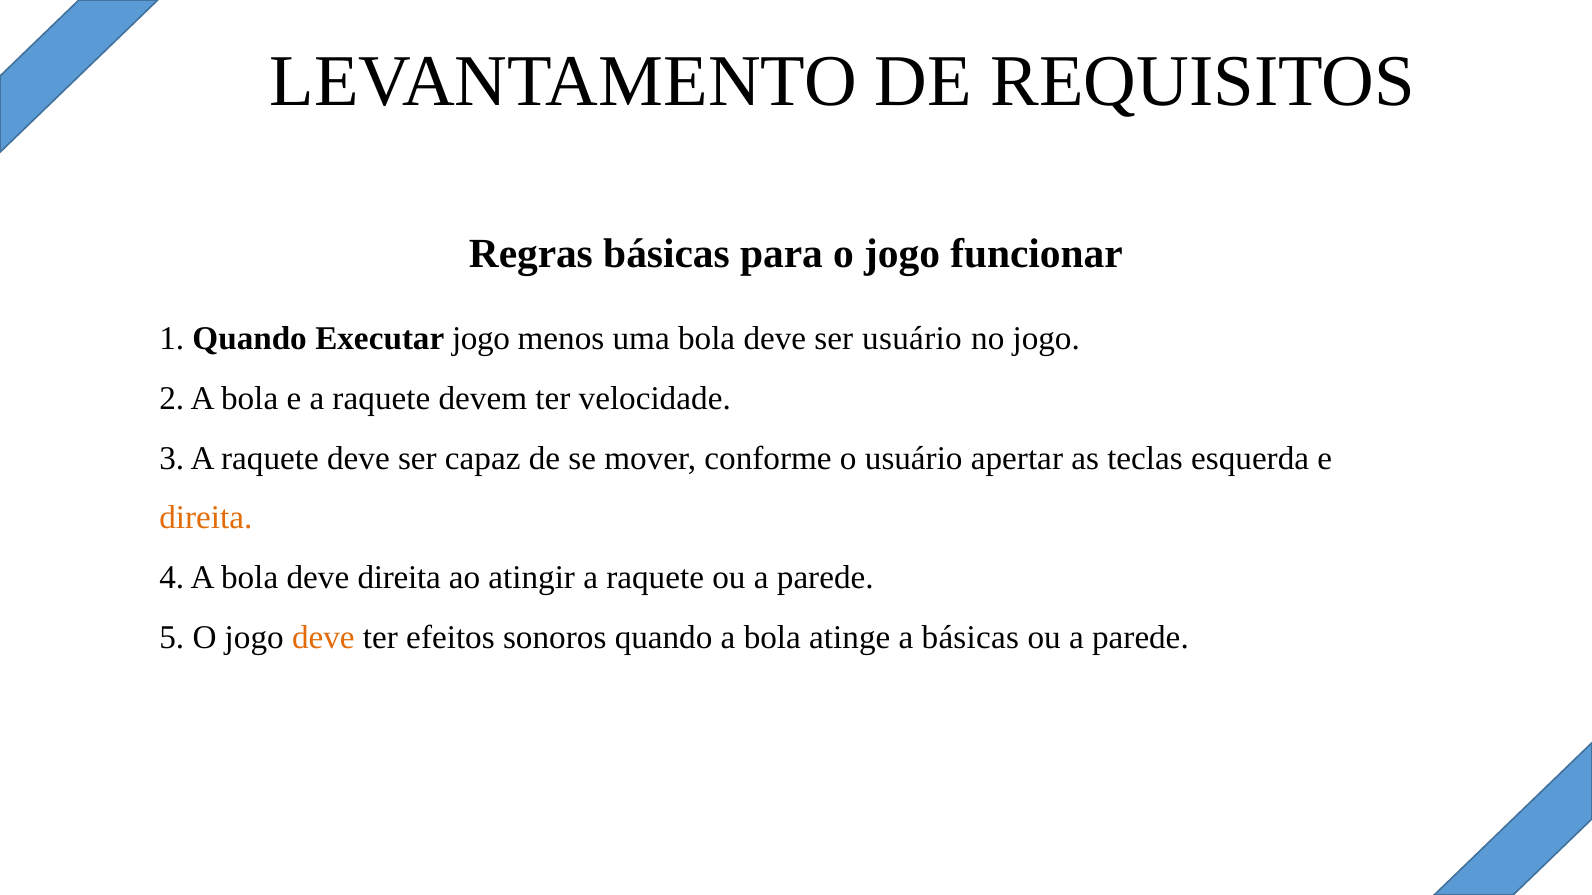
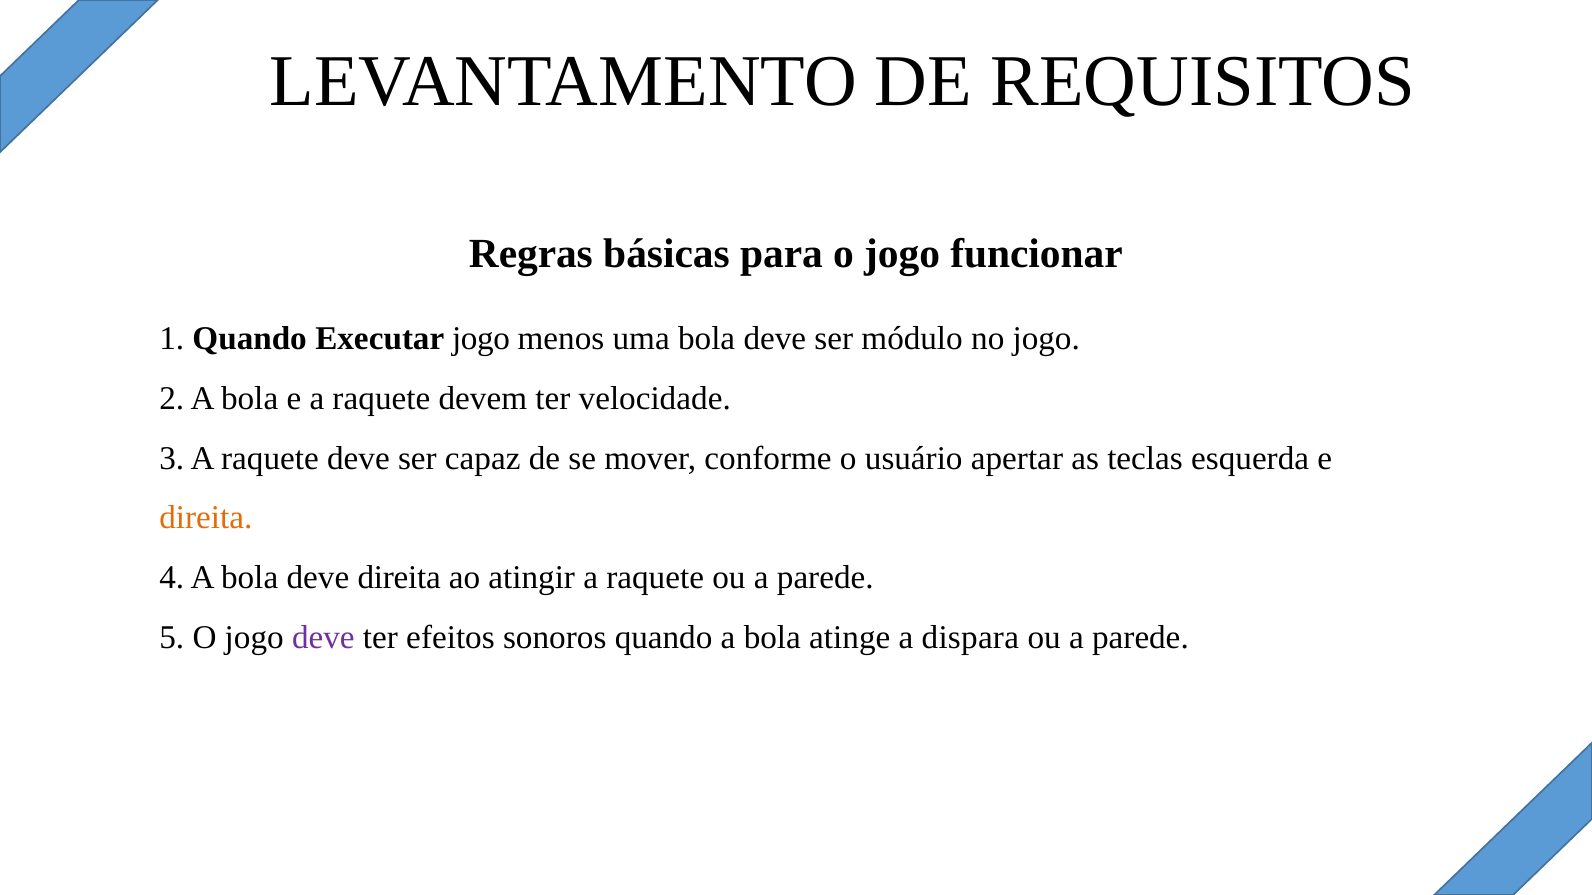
ser usuário: usuário -> módulo (912, 339)
deve colour: orange -> purple (323, 637)
a básicas: básicas -> dispara (970, 637)
